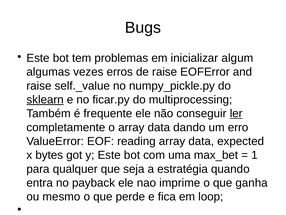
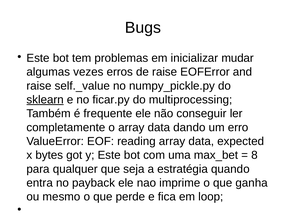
algum: algum -> mudar (238, 58)
ler underline: present -> none (236, 113)
1: 1 -> 8 (254, 155)
